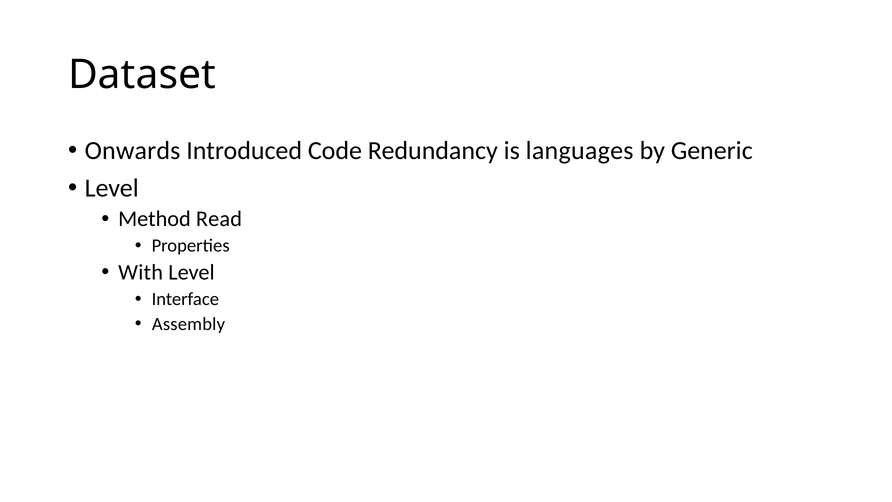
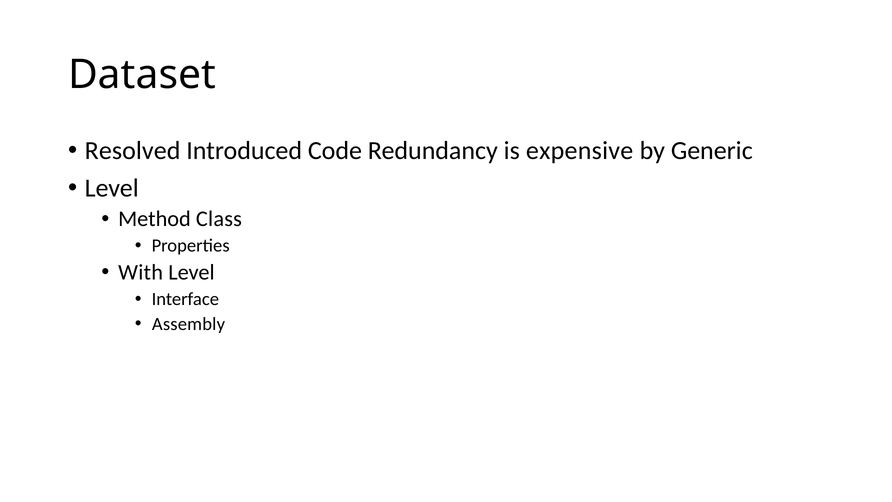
Onwards: Onwards -> Resolved (133, 151)
languages: languages -> expensive (580, 151)
Read: Read -> Class (219, 219)
